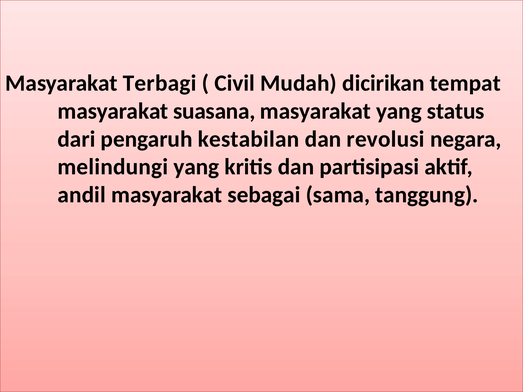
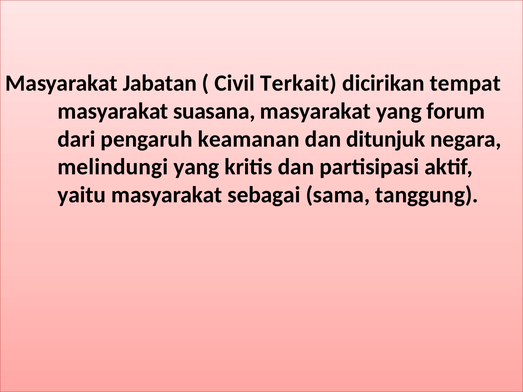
Terbagi: Terbagi -> Jabatan (160, 83)
Mudah: Mudah -> Terkait (298, 83)
status: status -> forum (456, 111)
kestabilan: kestabilan -> keamanan (249, 139)
revolusi: revolusi -> ditunjuk (386, 139)
andil: andil -> yaitu (82, 195)
